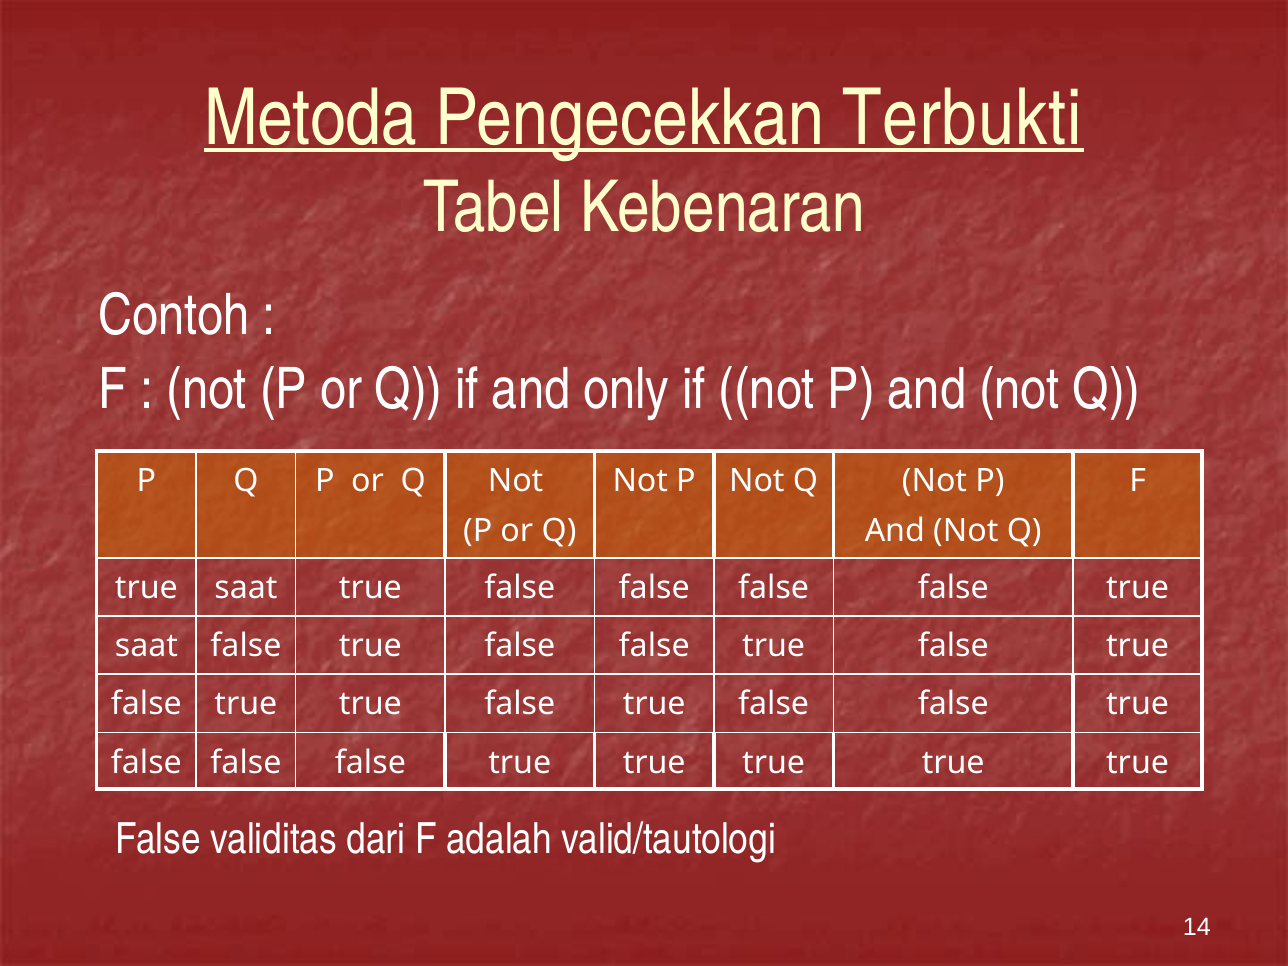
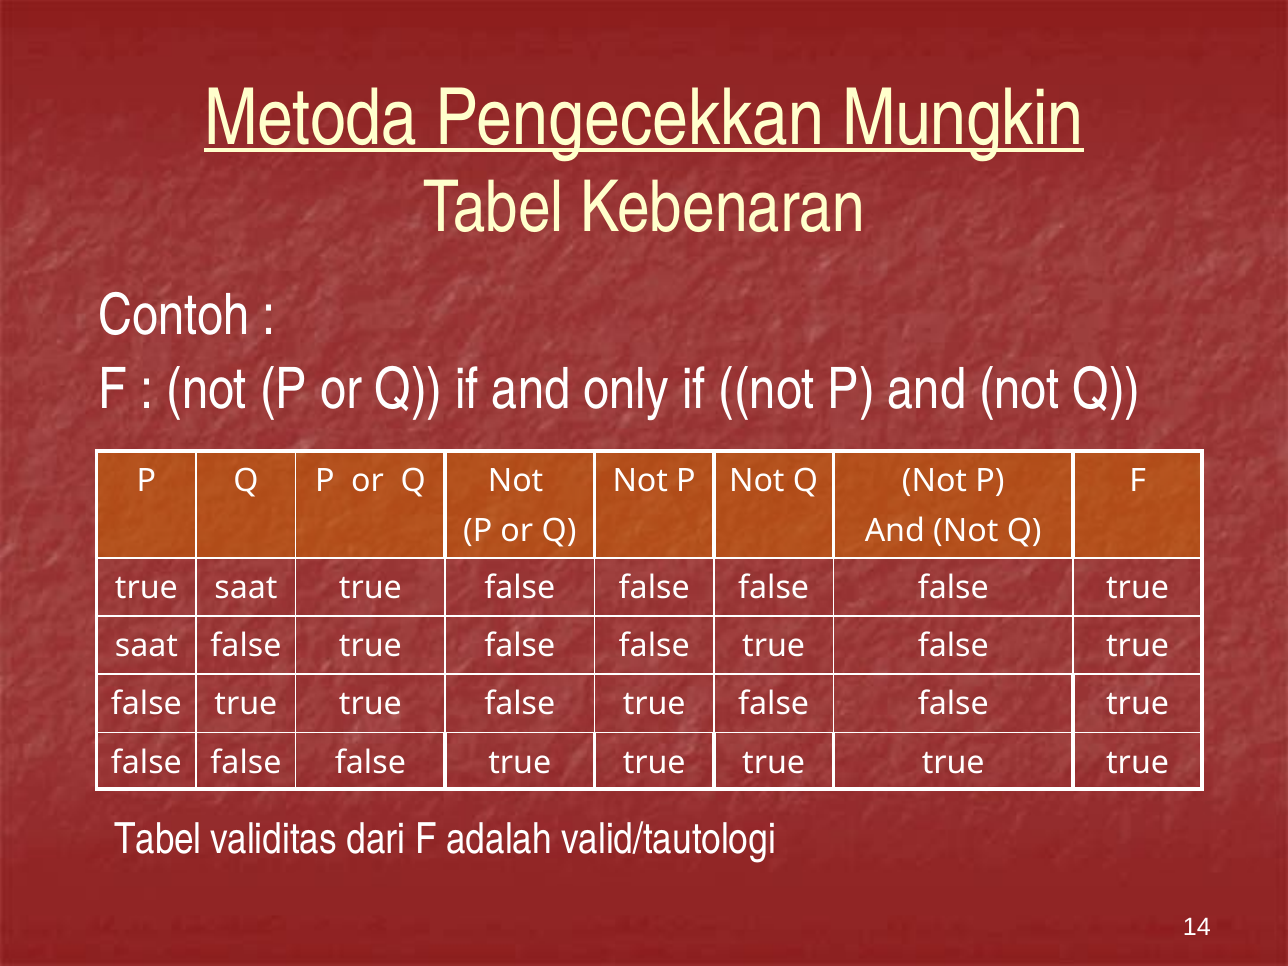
Terbukti: Terbukti -> Mungkin (963, 118)
False: False -> Tabel (158, 839)
